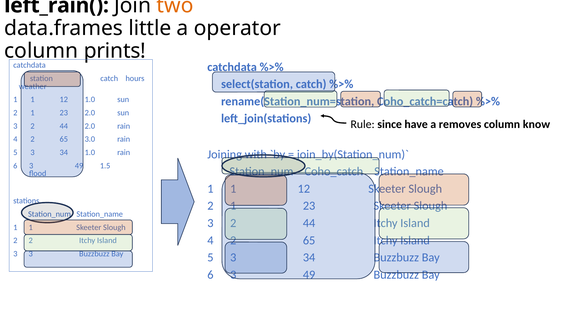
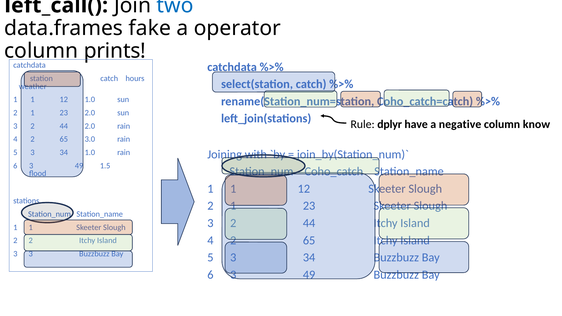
left_rain(: left_rain( -> left_call( (56, 5)
two colour: orange -> blue (175, 5)
little: little -> fake (150, 28)
since: since -> dplyr (390, 124)
removes: removes -> negative (460, 124)
